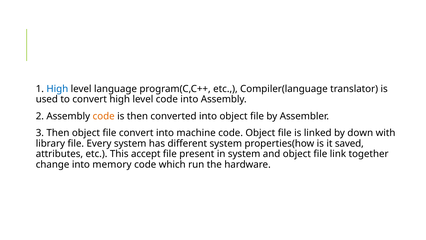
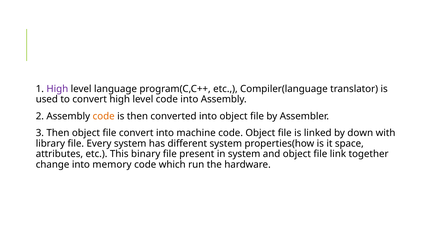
High colour: blue -> purple (57, 89)
saved: saved -> space (349, 143)
accept: accept -> binary (146, 154)
